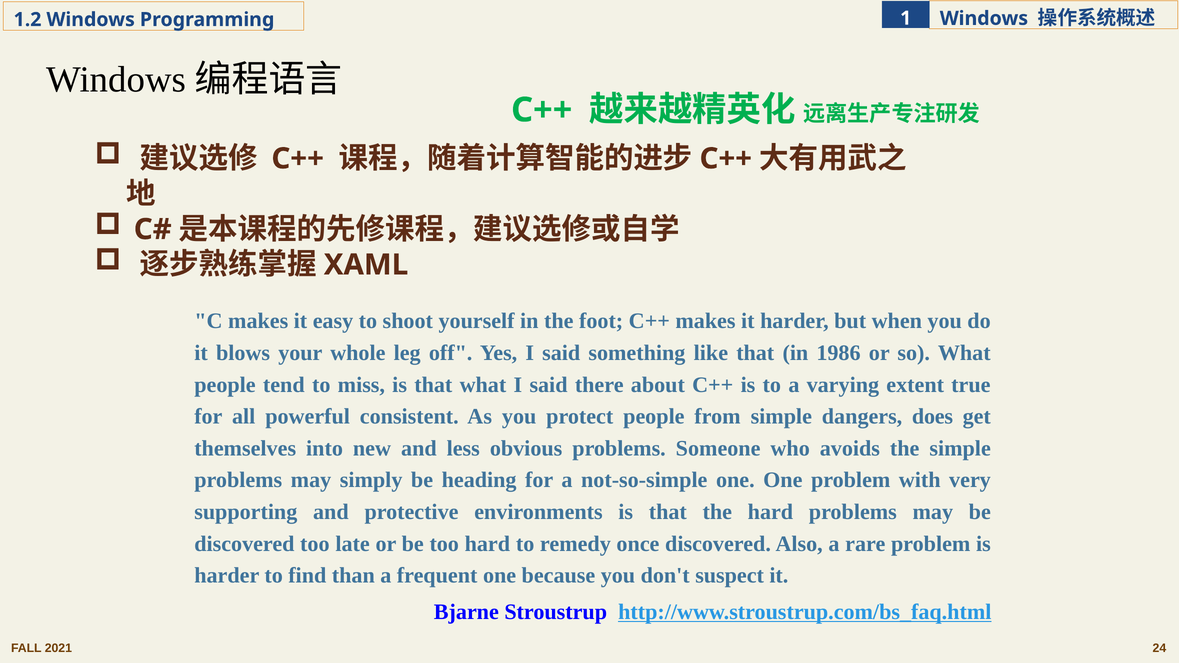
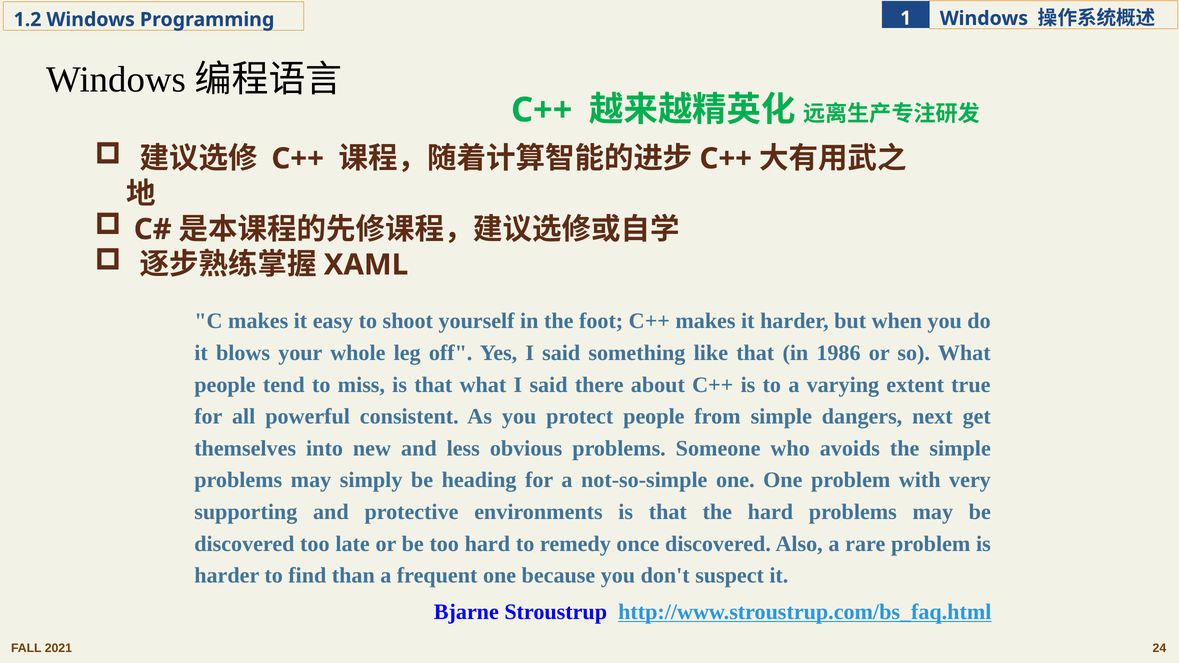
does: does -> next (932, 417)
